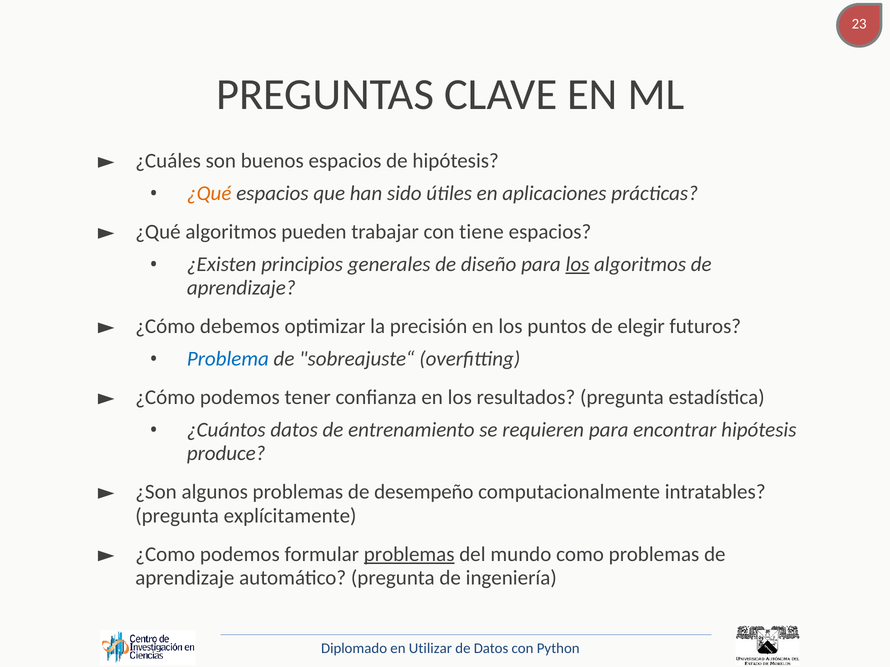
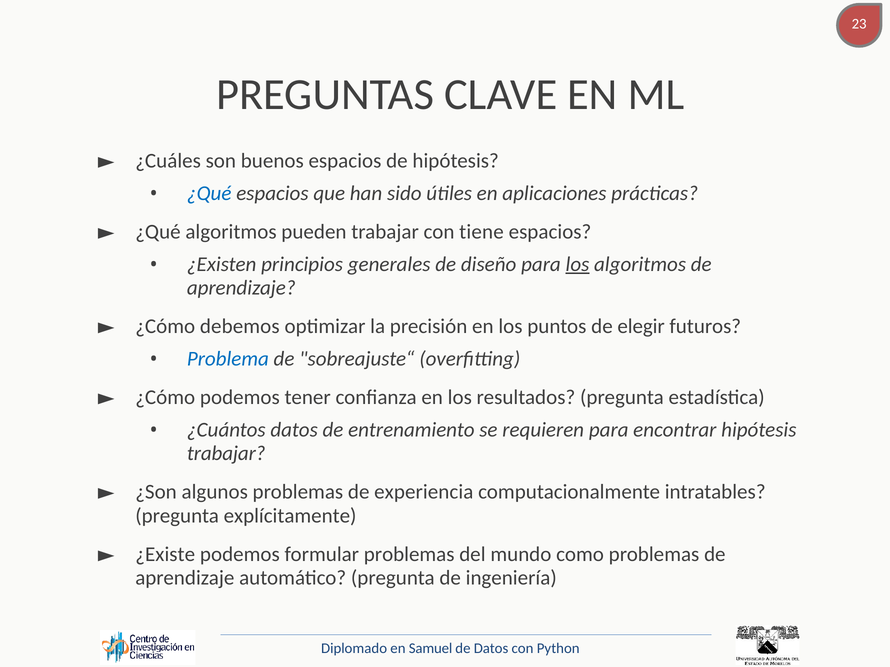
¿Qué colour: orange -> blue (209, 193)
produce: produce -> trabajar (226, 454)
desempeño: desempeño -> experiencia (424, 492)
¿Como: ¿Como -> ¿Existe (165, 555)
problemas underline: present -> none (409, 555)
Utilizar: Utilizar -> Samuel (431, 649)
